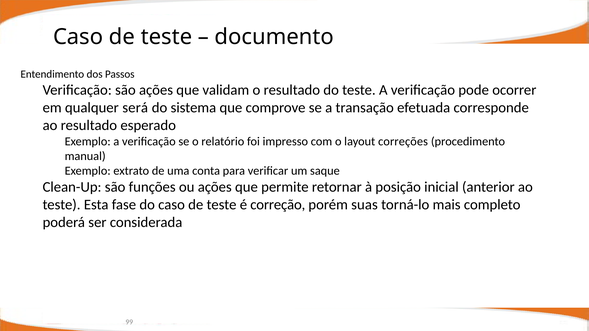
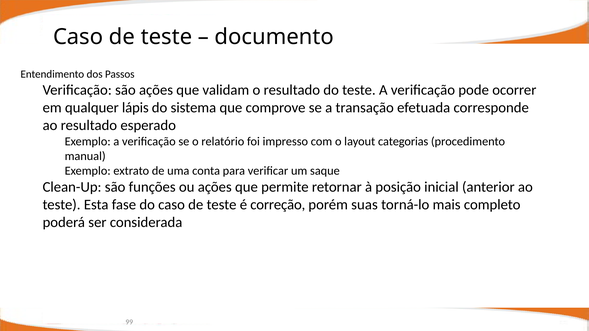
será: será -> lápis (135, 108)
correções: correções -> categorias (403, 141)
